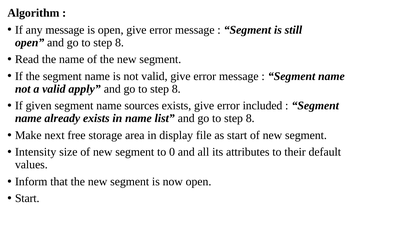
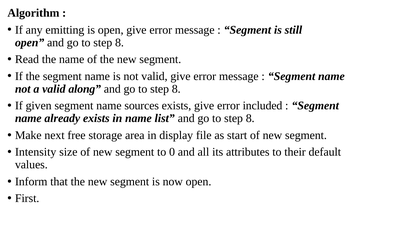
any message: message -> emitting (65, 30)
apply: apply -> along (85, 89)
Start: Start -> First (27, 198)
